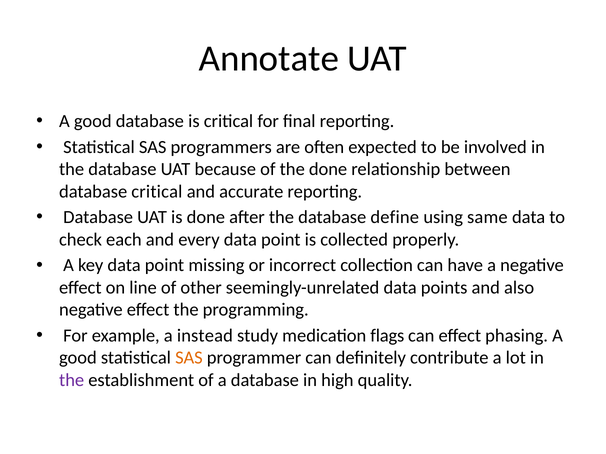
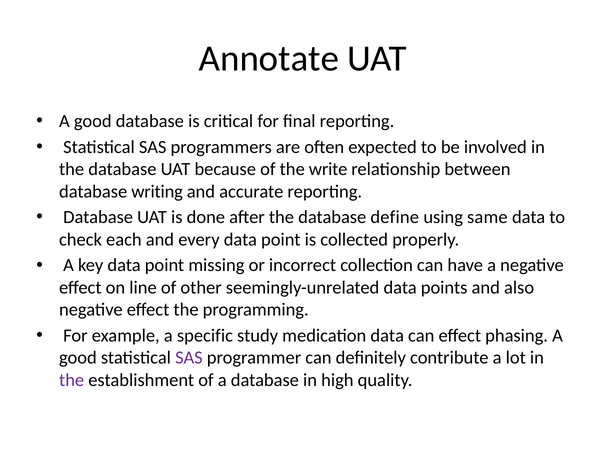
the done: done -> write (328, 170)
database critical: critical -> writing (157, 192)
instead: instead -> specific (205, 336)
medication flags: flags -> data (387, 336)
SAS colour: orange -> purple (189, 358)
